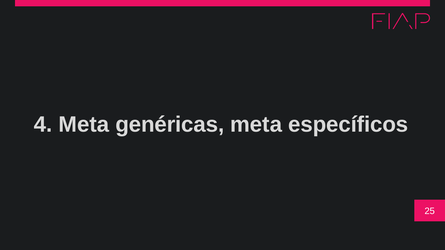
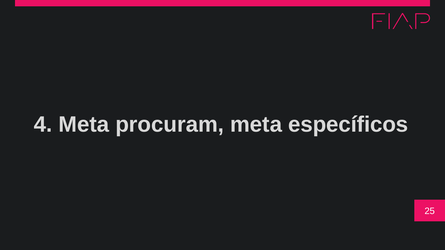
genéricas: genéricas -> procuram (170, 125)
